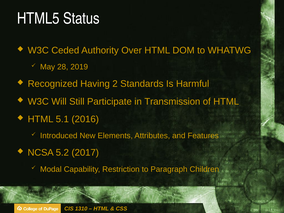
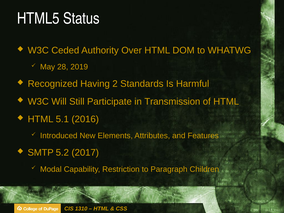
NCSA: NCSA -> SMTP (41, 153)
